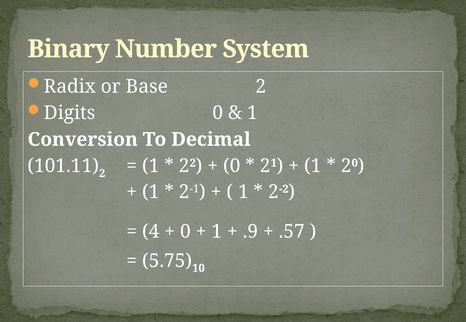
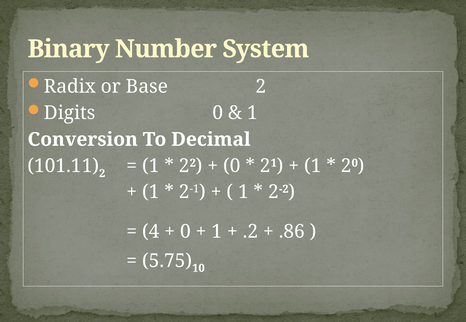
.9: .9 -> .2 (250, 232)
.57: .57 -> .86 (292, 232)
